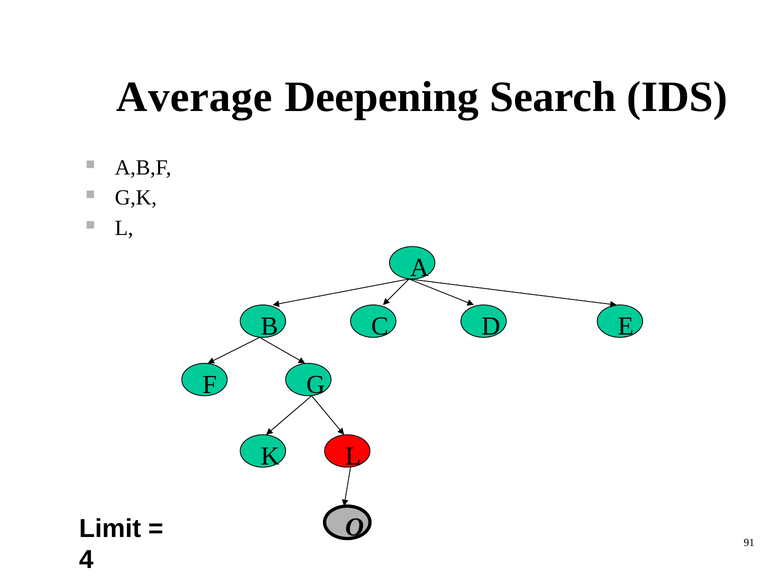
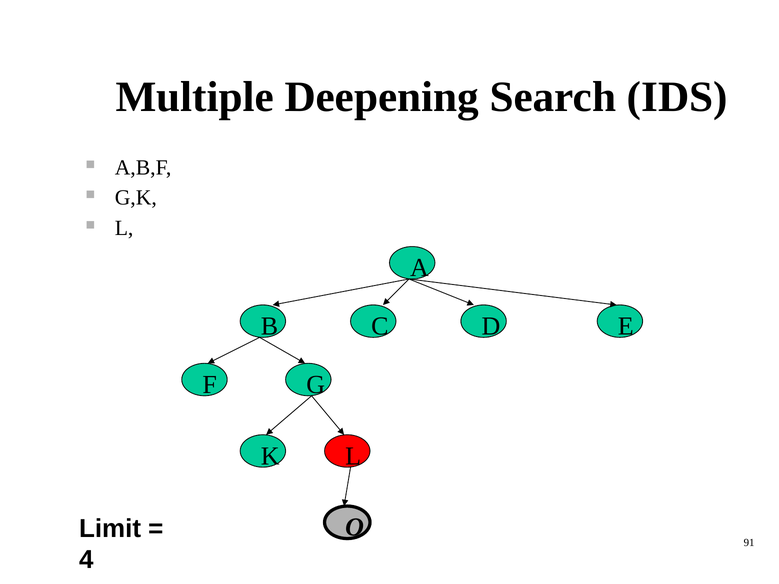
Average: Average -> Multiple (195, 97)
